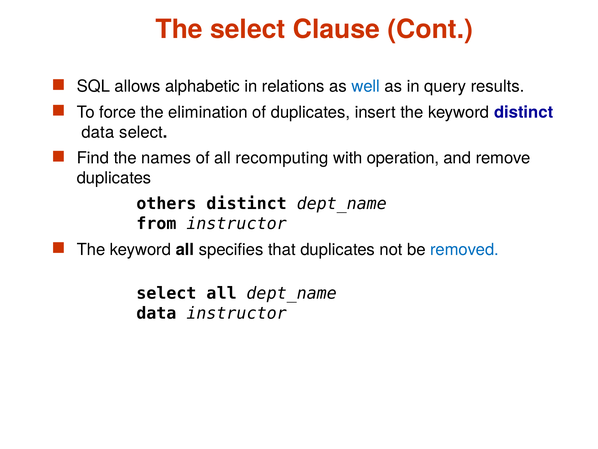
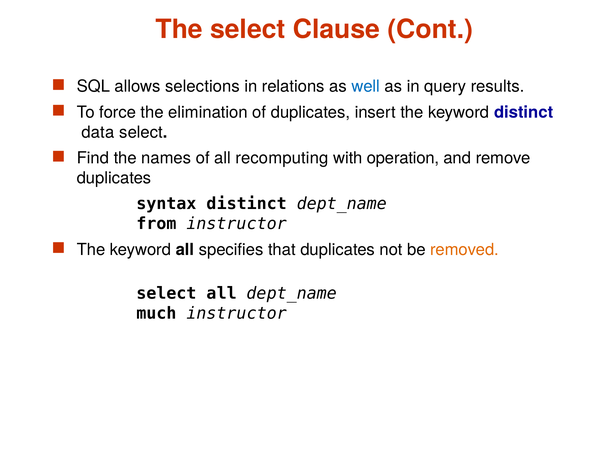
alphabetic: alphabetic -> selections (202, 86)
others: others -> syntax (167, 204)
removed colour: blue -> orange (465, 249)
data: data -> much (157, 313)
